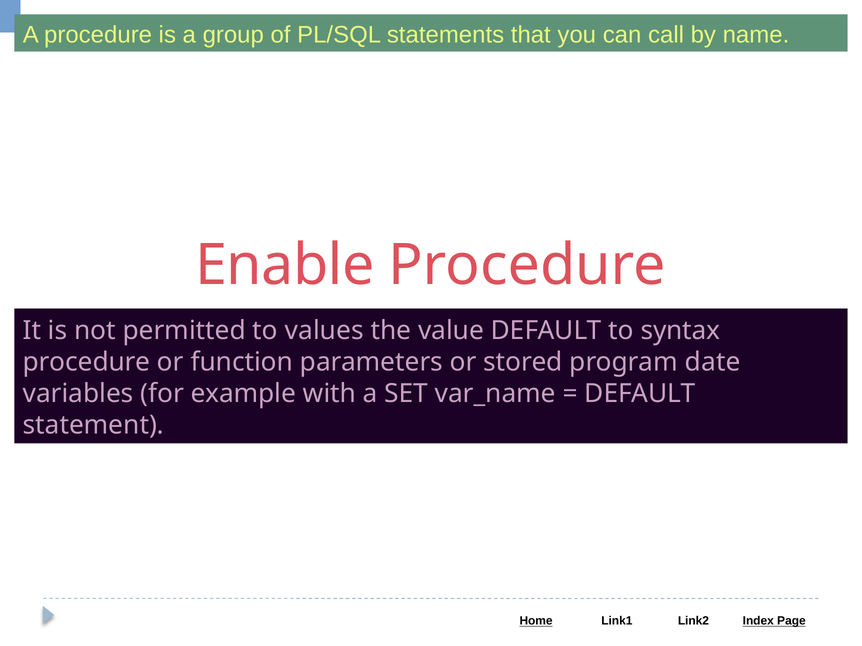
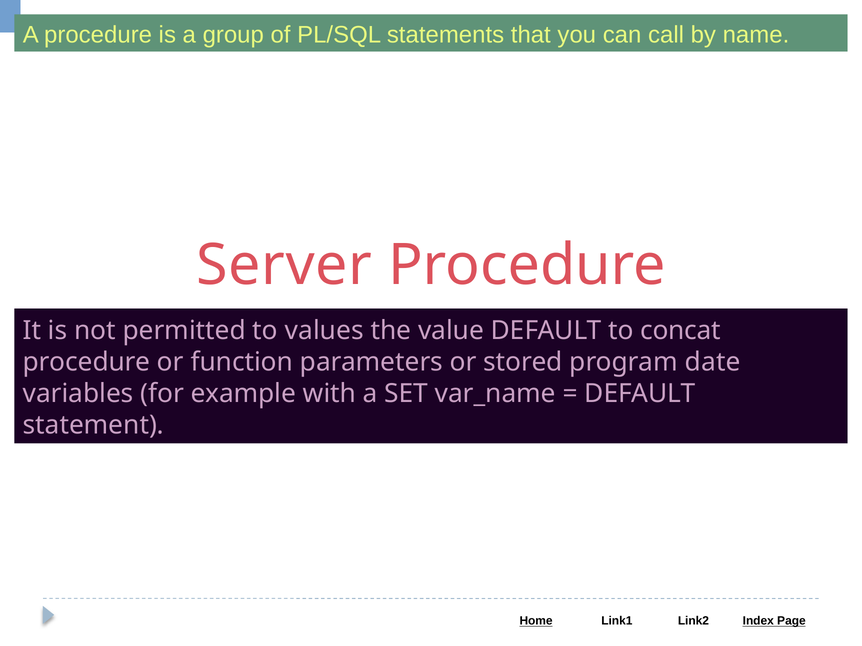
Enable: Enable -> Server (284, 265)
syntax: syntax -> concat (680, 331)
